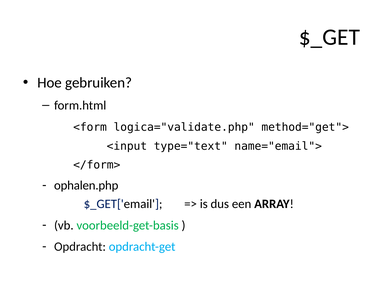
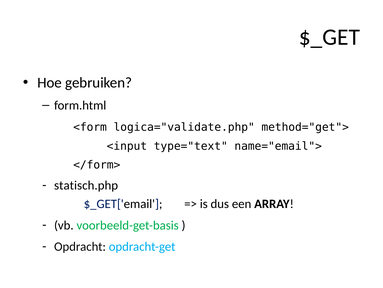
ophalen.php: ophalen.php -> statisch.php (86, 185)
